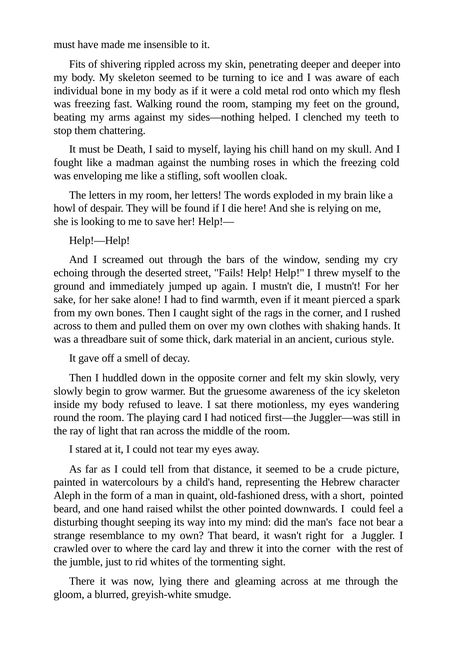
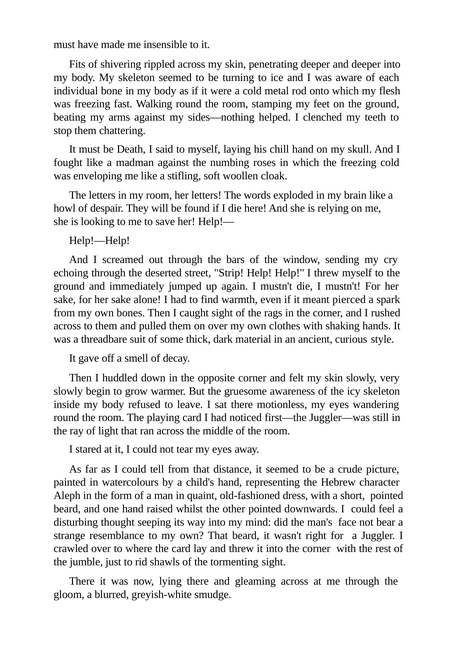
Fails: Fails -> Strip (229, 273)
whites: whites -> shawls (165, 561)
